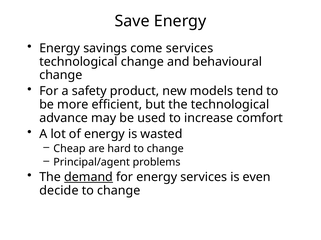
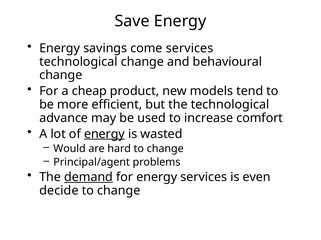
safety: safety -> cheap (89, 91)
energy underline: none -> present (104, 134)
Cheap: Cheap -> Would (70, 149)
